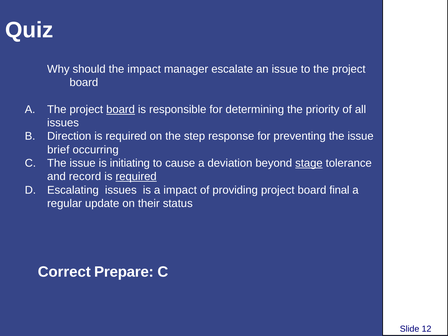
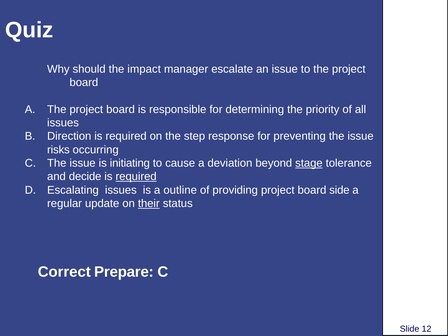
board underline: present -> none (121, 109)
brief: brief -> risks (58, 150)
record: record -> decide (85, 177)
a impact: impact -> outline (180, 190)
final: final -> side (339, 190)
their underline: none -> present (149, 203)
